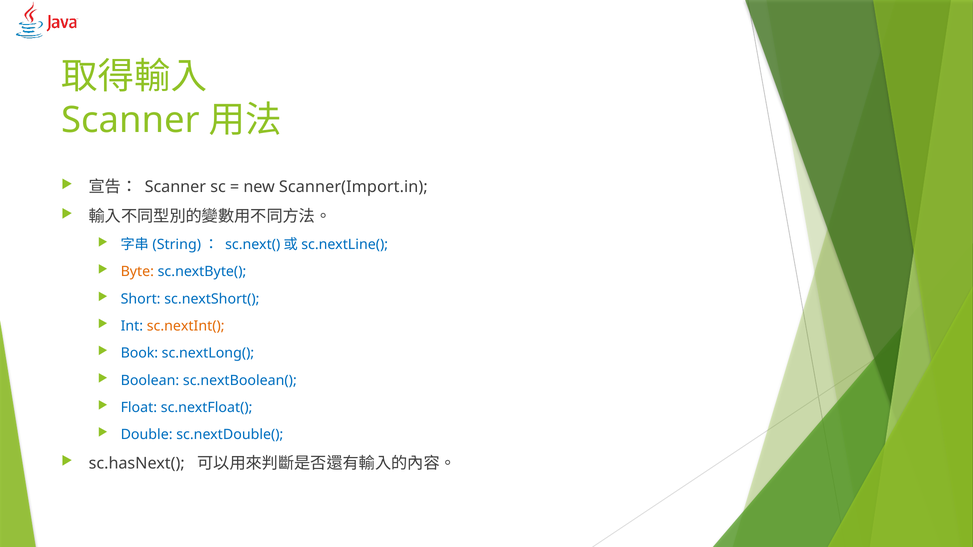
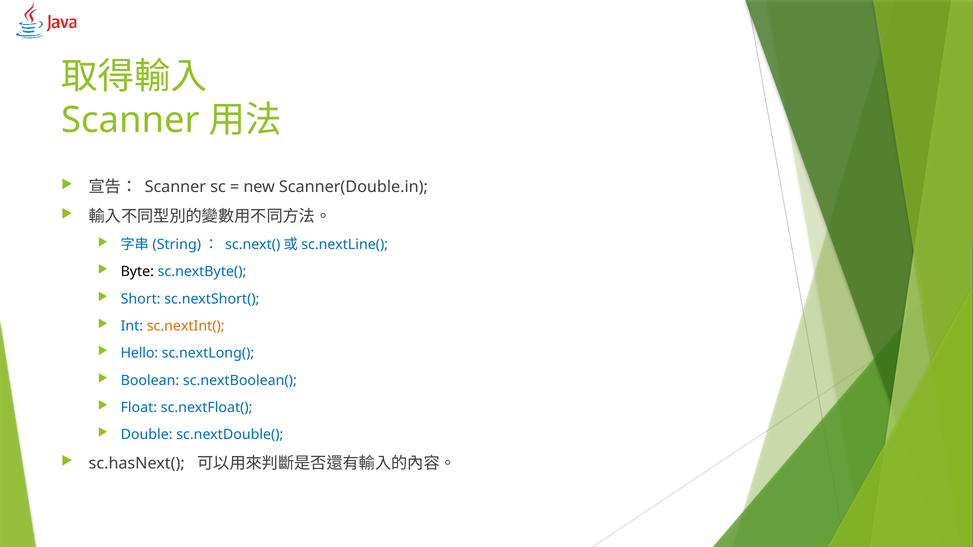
Scanner(Import.in: Scanner(Import.in -> Scanner(Double.in (353, 187)
Byte colour: orange -> black (137, 272)
Book: Book -> Hello (139, 353)
